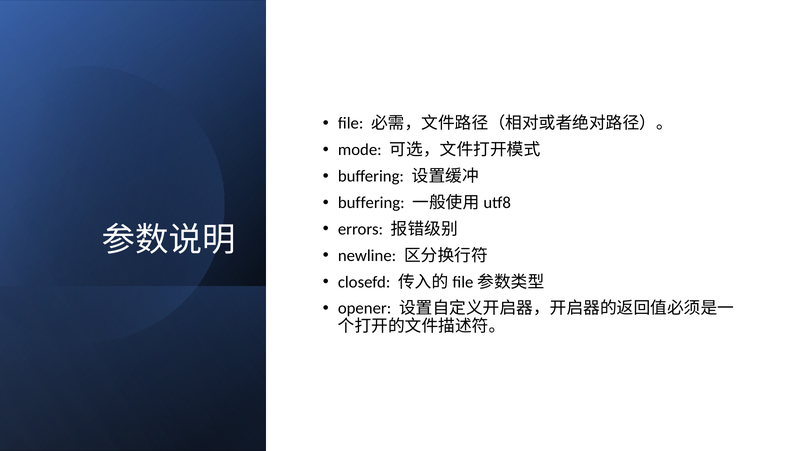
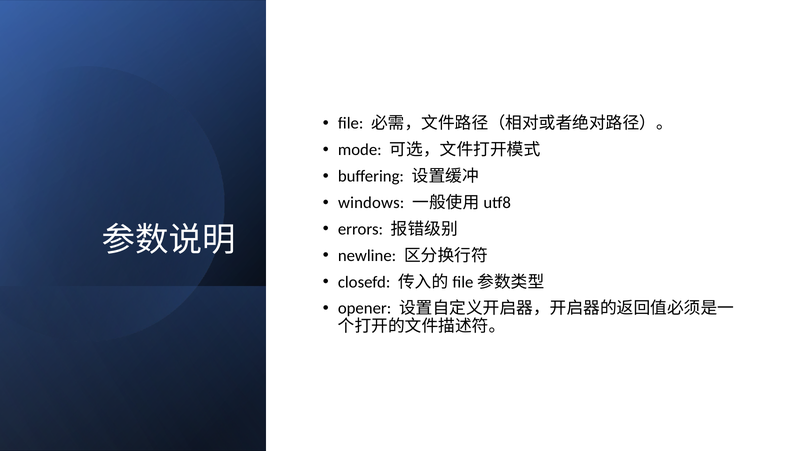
buffering: buffering -> windows (371, 203)
